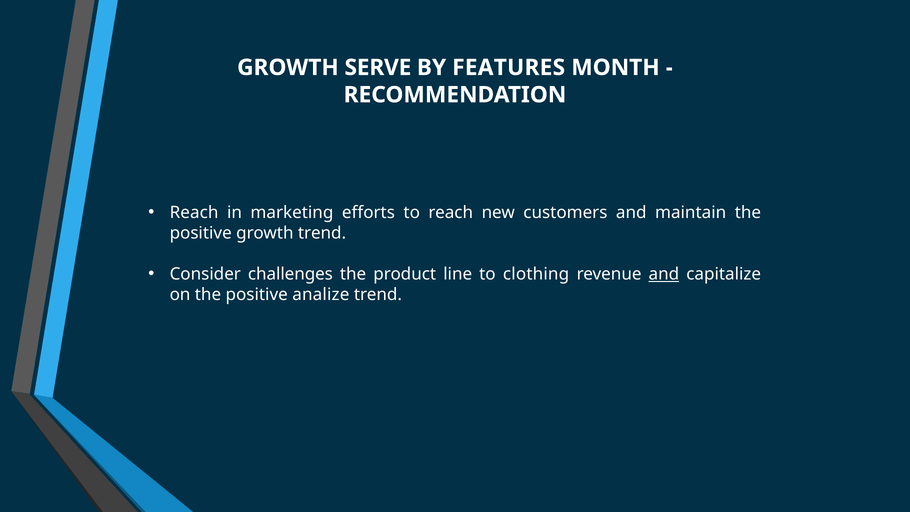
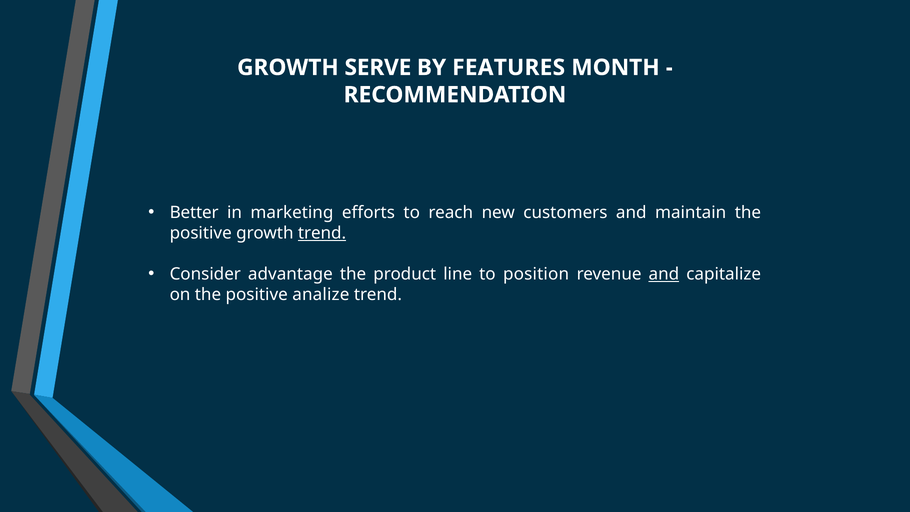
Reach: Reach -> Better (194, 213)
trend underline: none -> present (322, 233)
challenges: challenges -> advantage (290, 274)
clothing: clothing -> position (536, 274)
